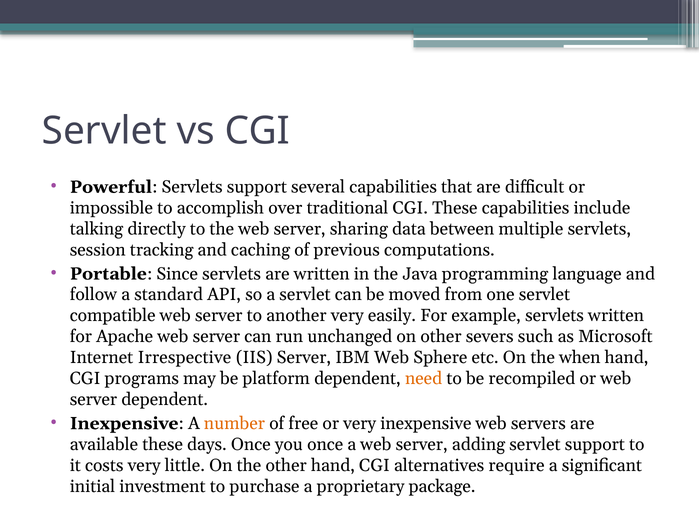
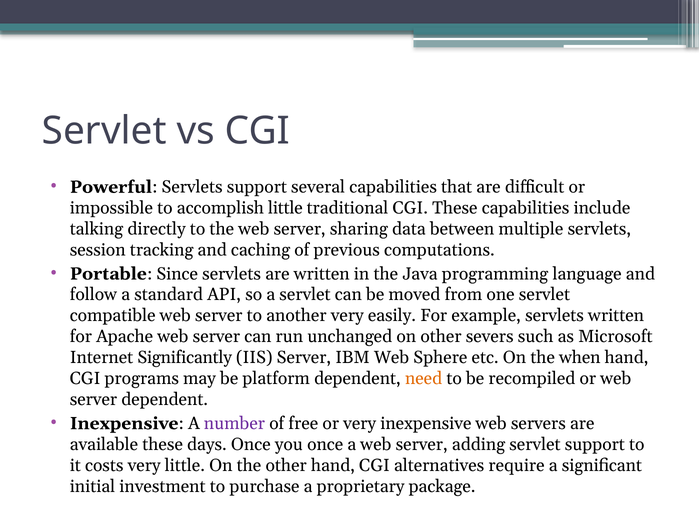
accomplish over: over -> little (285, 208)
Irrespective: Irrespective -> Significantly (185, 358)
number colour: orange -> purple (234, 424)
